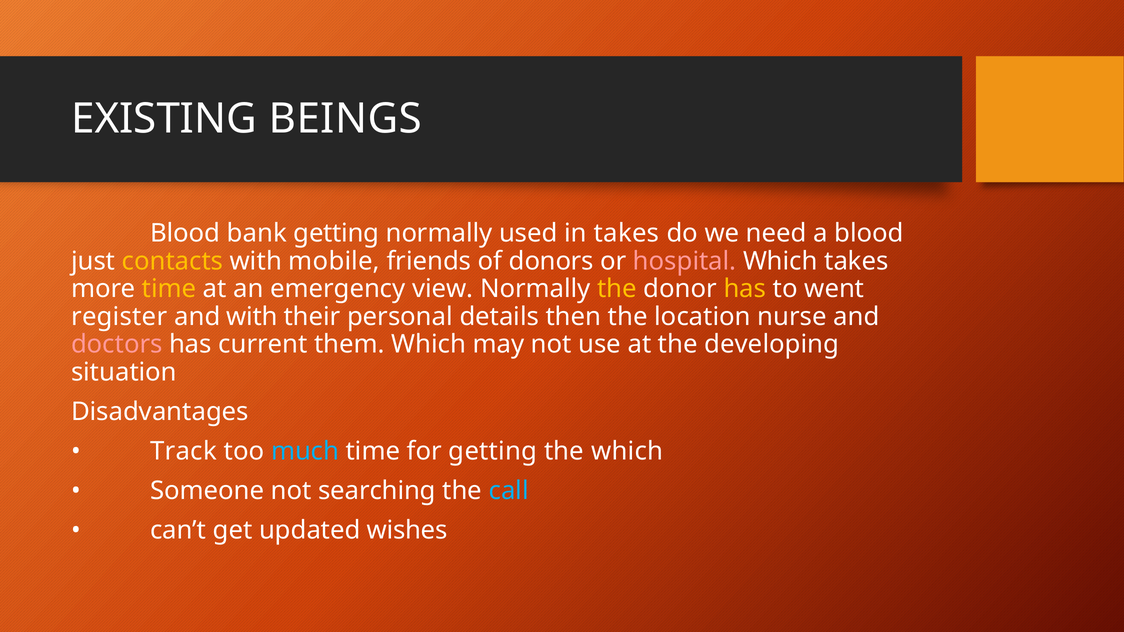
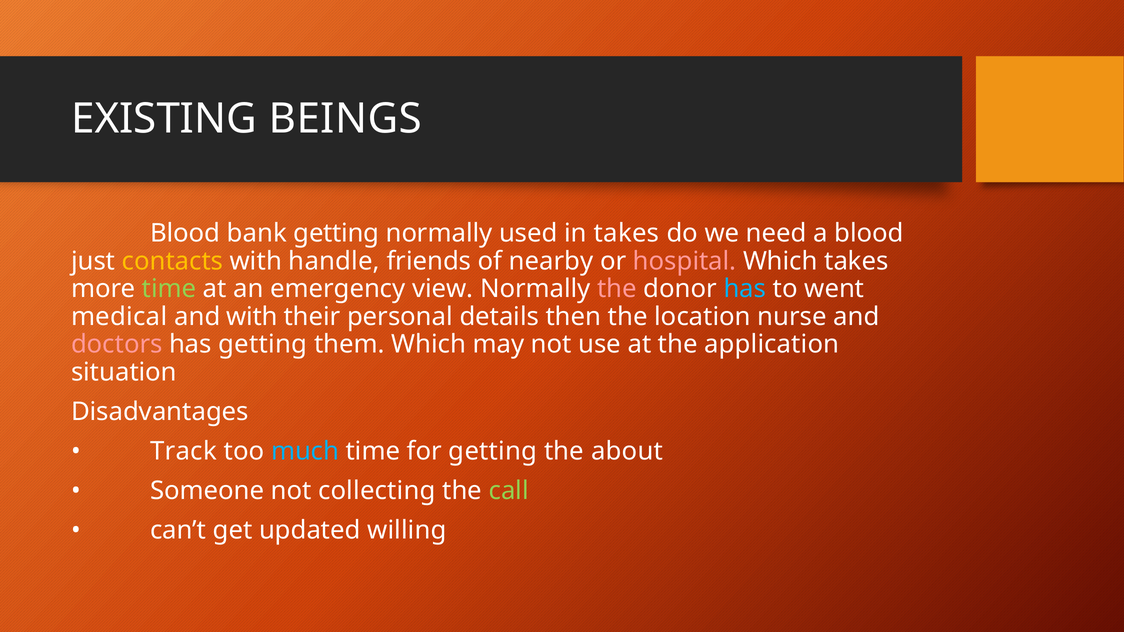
mobile: mobile -> handle (334, 261)
donors: donors -> nearby (551, 261)
time colour: yellow -> light green (169, 289)
the colour: yellow -> pink (617, 289)
has colour: yellow -> light blue (745, 289)
register: register -> medical (119, 317)
has current: current -> getting (263, 345)
developing: developing -> application (772, 345)
the which: which -> about (627, 451)
searching: searching -> collecting (377, 491)
call colour: light blue -> light green (509, 491)
wishes: wishes -> willing (407, 531)
